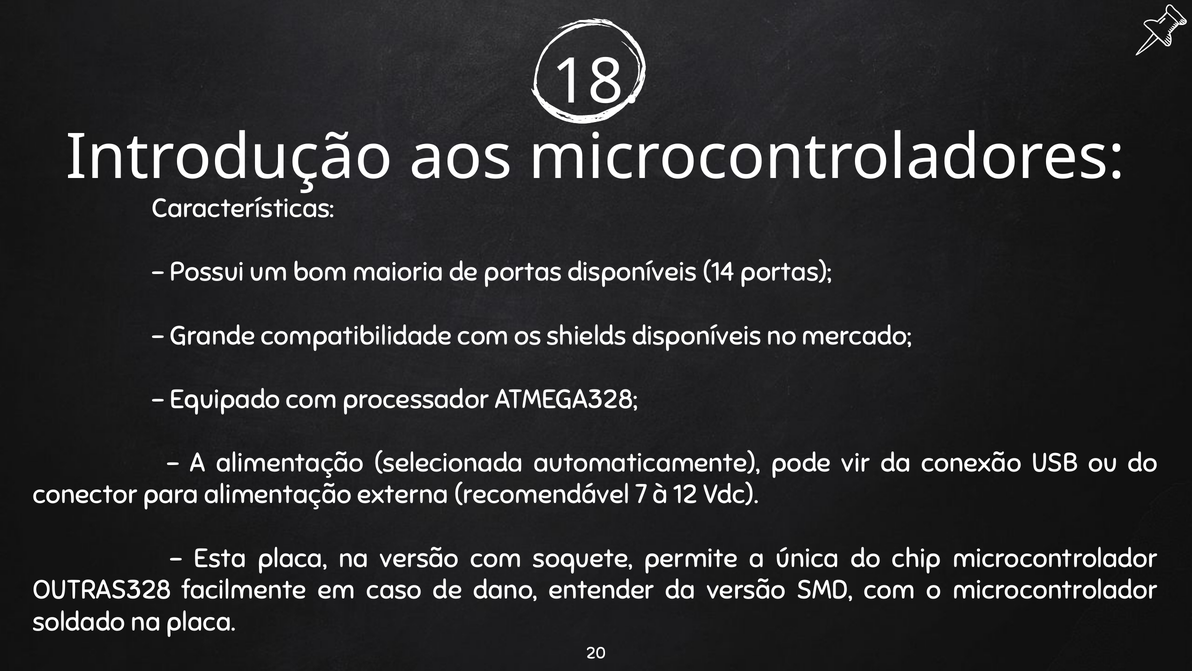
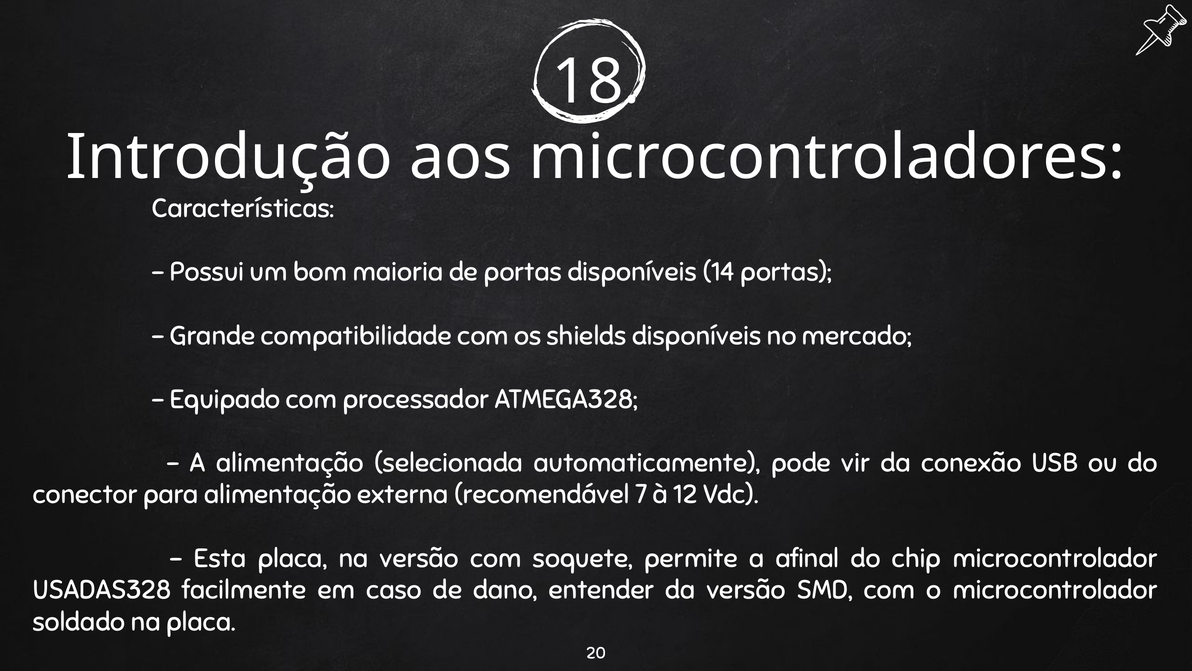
única: única -> afinal (808, 558)
OUTRAS328: OUTRAS328 -> USADAS328 (102, 590)
